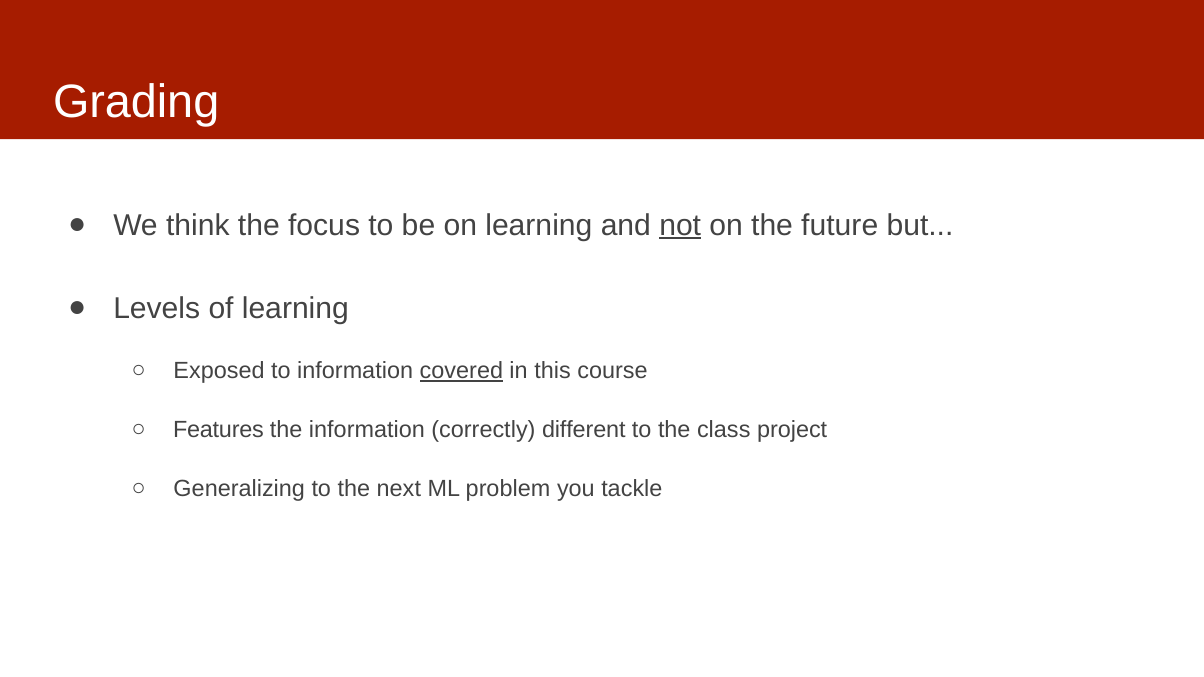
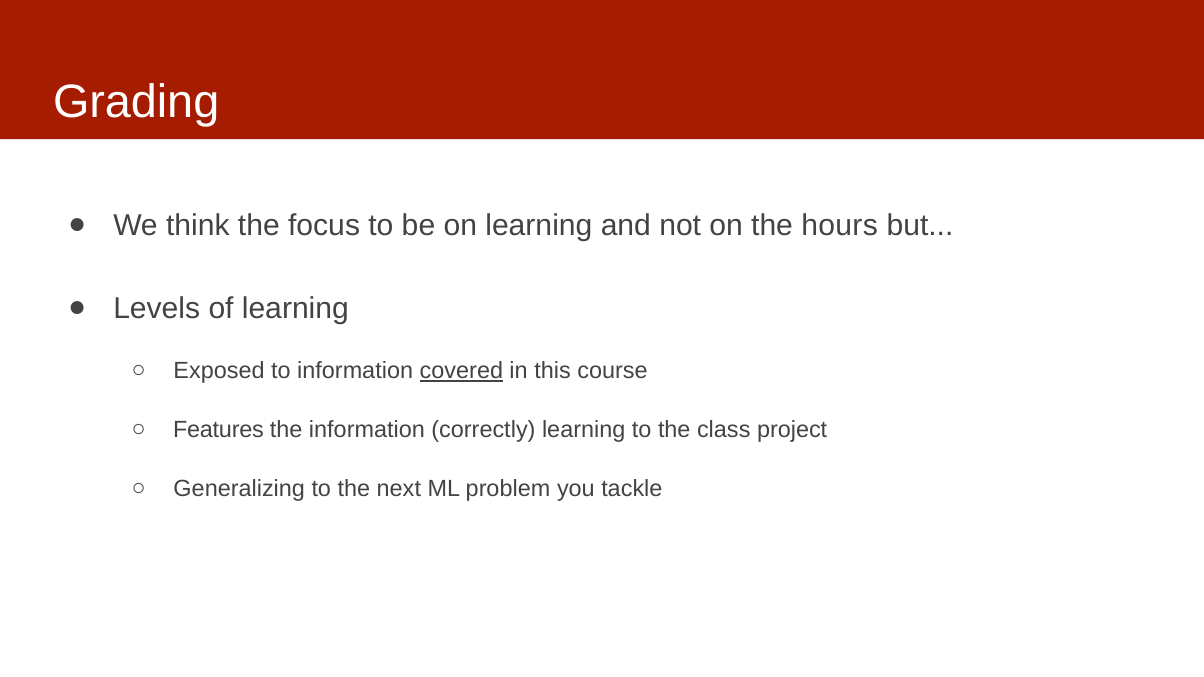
not underline: present -> none (680, 225)
future: future -> hours (840, 225)
correctly different: different -> learning (584, 430)
